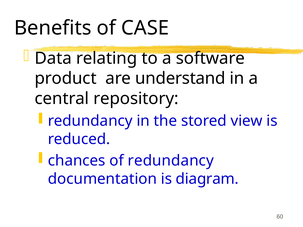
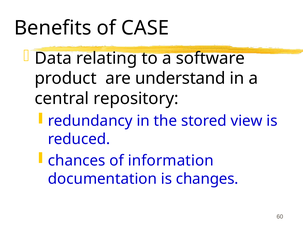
of redundancy: redundancy -> information (171, 161)
diagram: diagram -> changes (207, 179)
